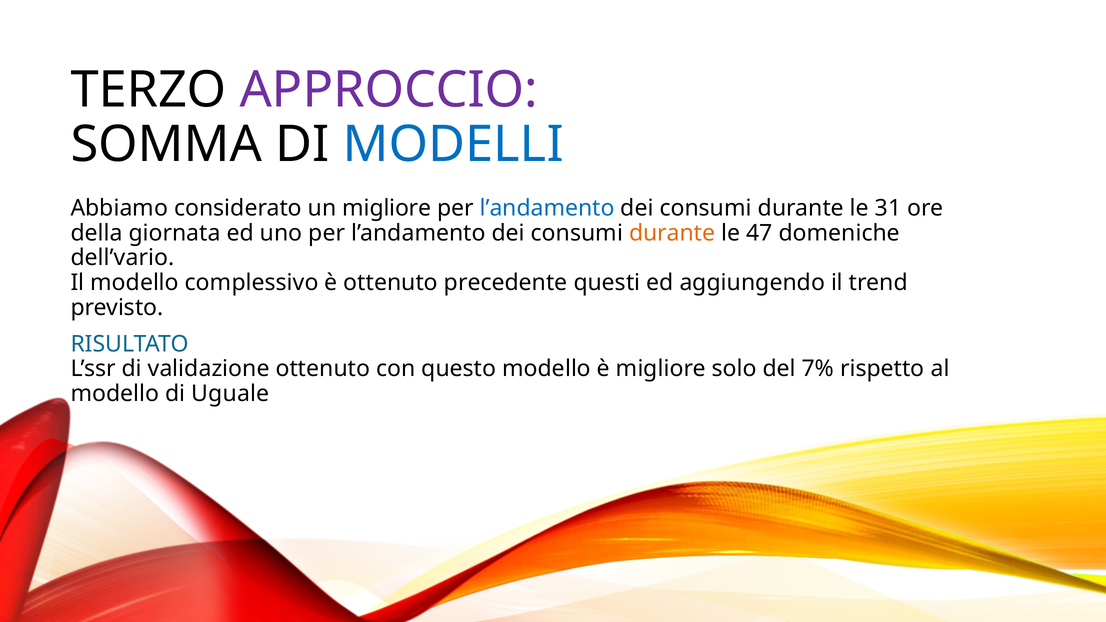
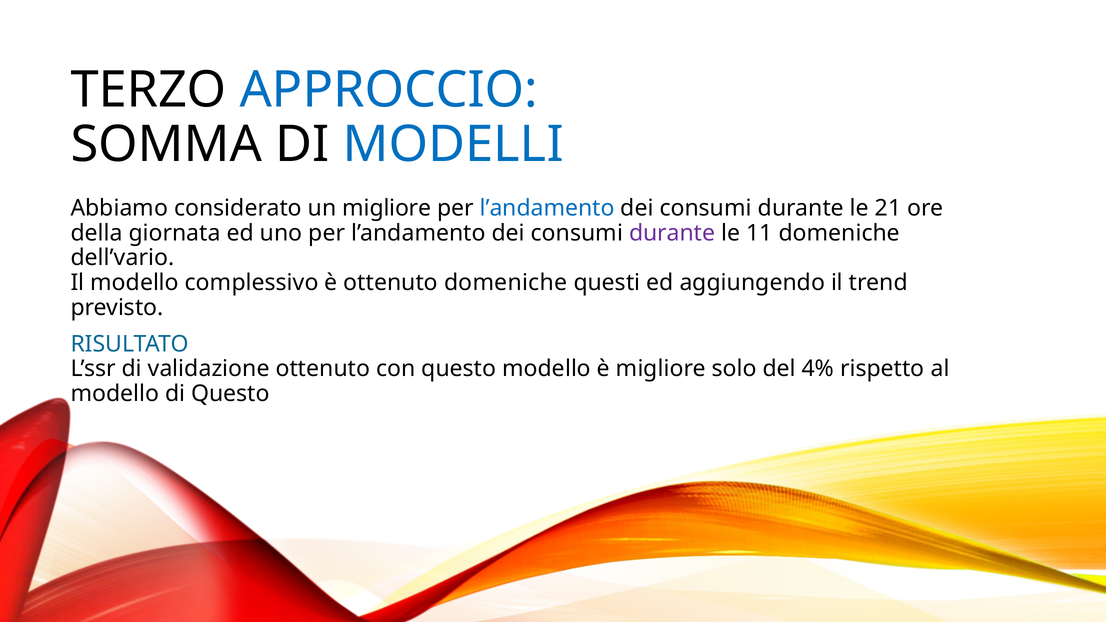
APPROCCIO colour: purple -> blue (389, 90)
31: 31 -> 21 (888, 208)
durante colour: orange -> purple (672, 233)
47: 47 -> 11 (759, 233)
ottenuto precedente: precedente -> domeniche (506, 283)
7%: 7% -> 4% (818, 369)
di Uguale: Uguale -> Questo (230, 394)
